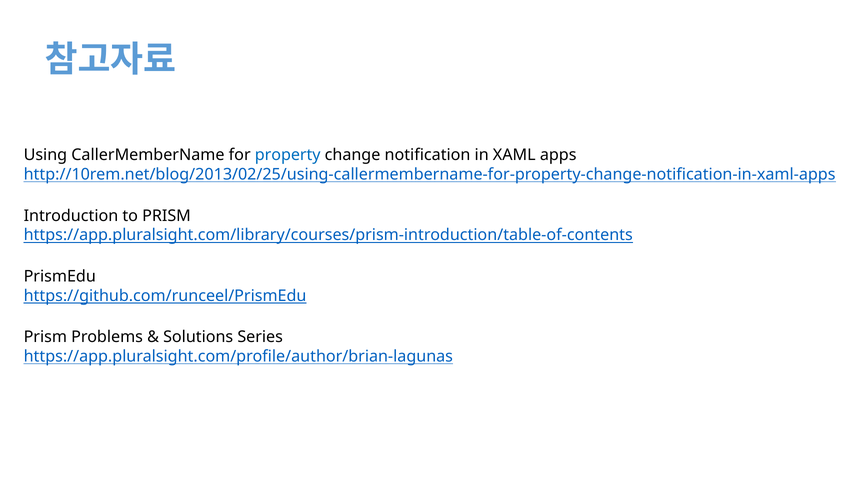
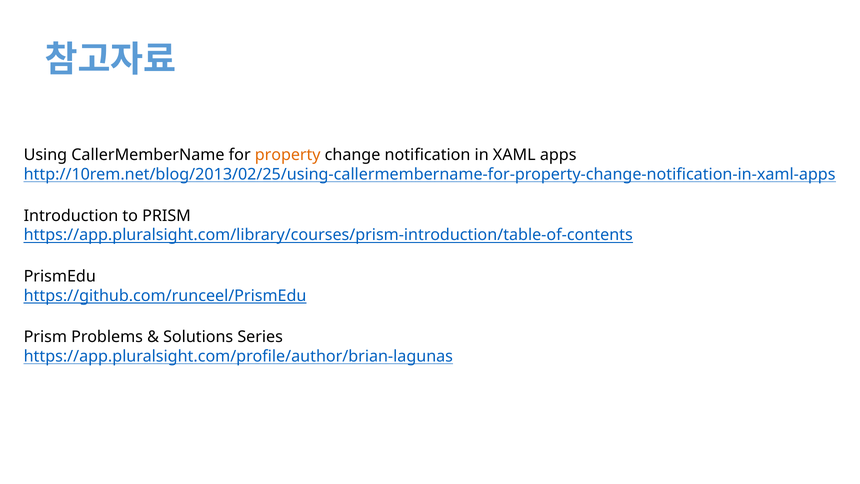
property colour: blue -> orange (288, 155)
